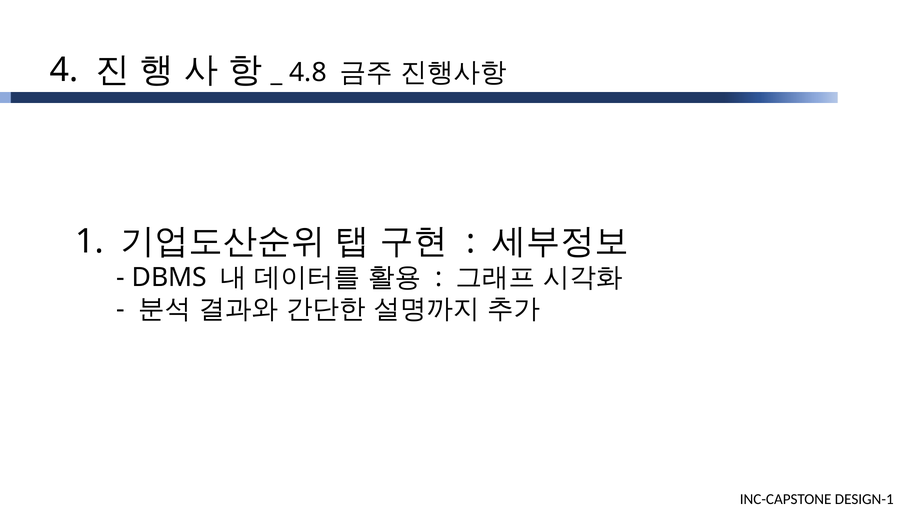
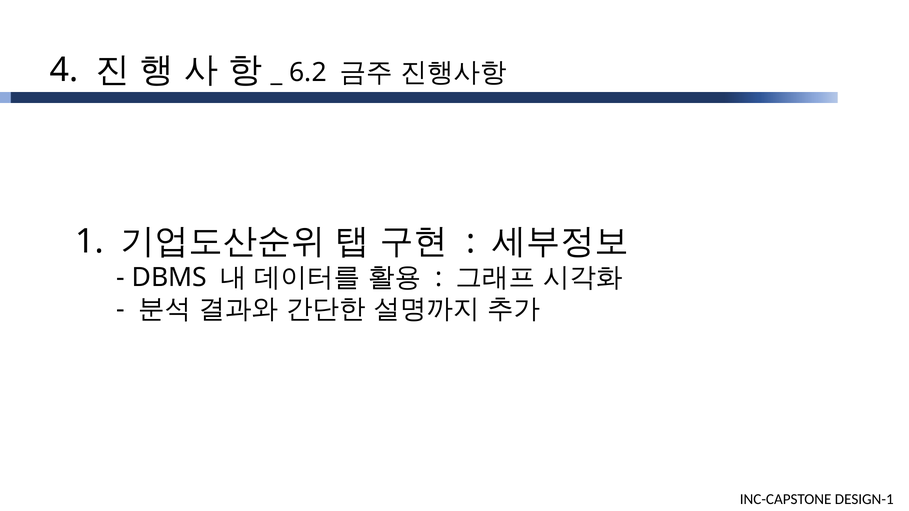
4.8: 4.8 -> 6.2 (308, 73)
